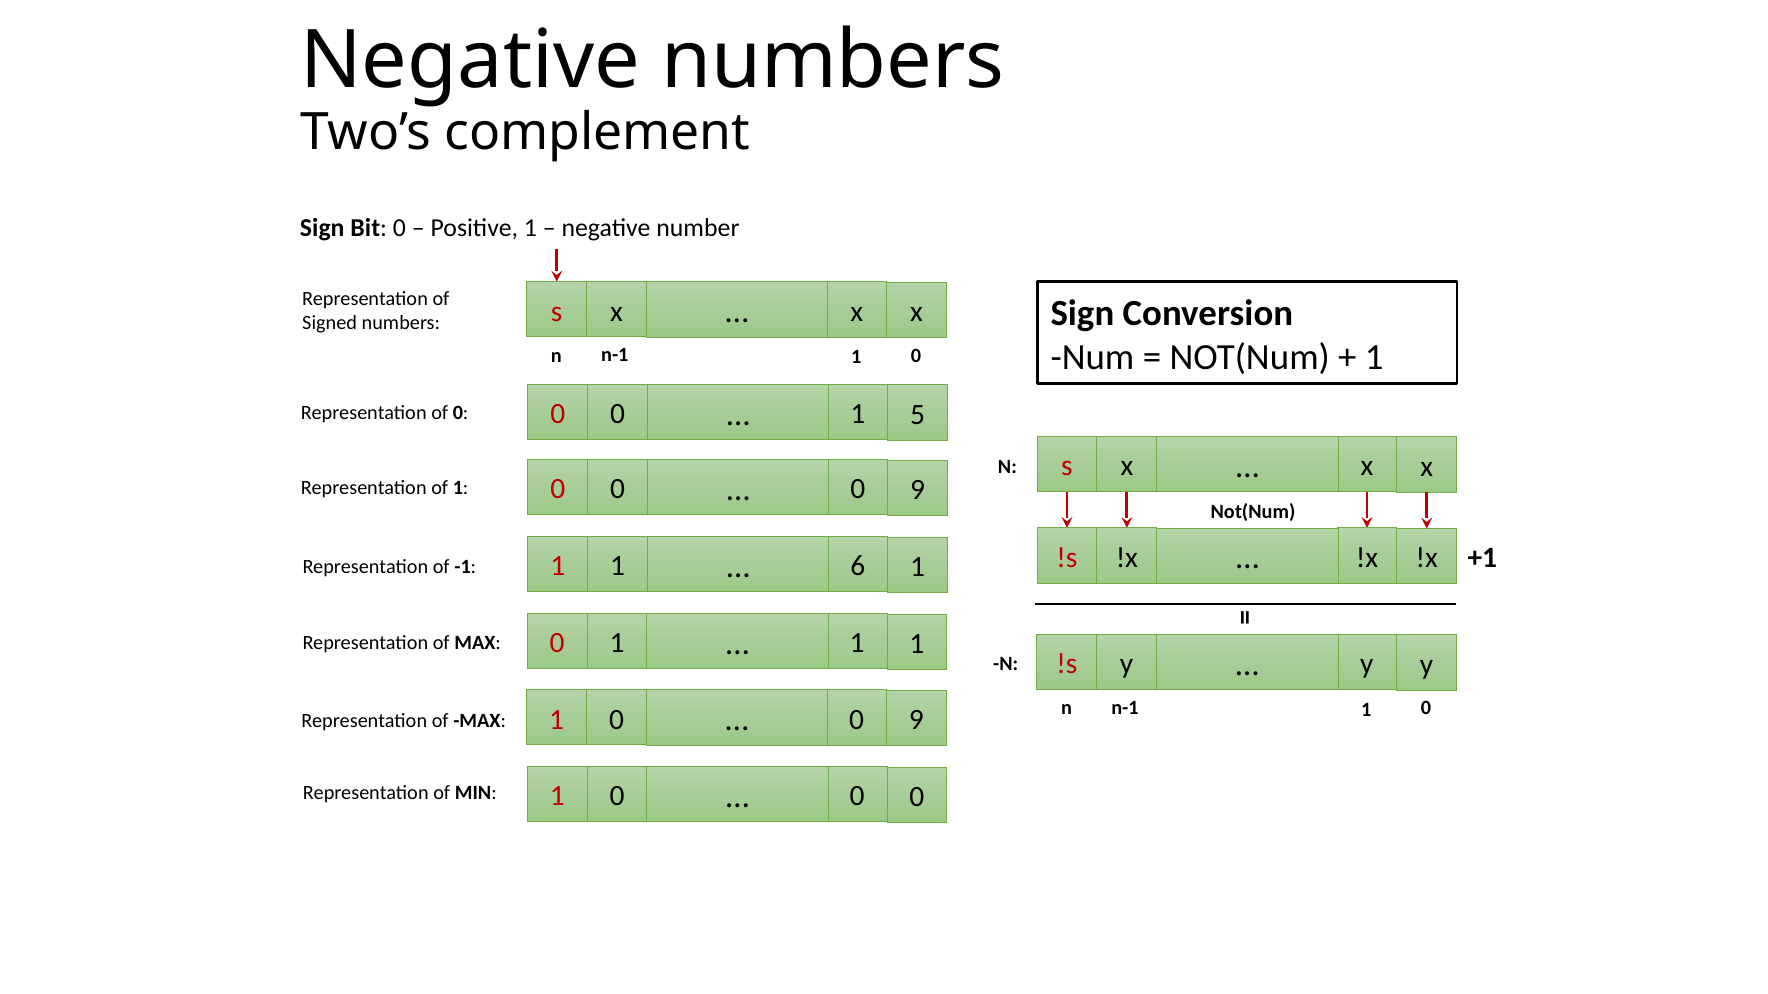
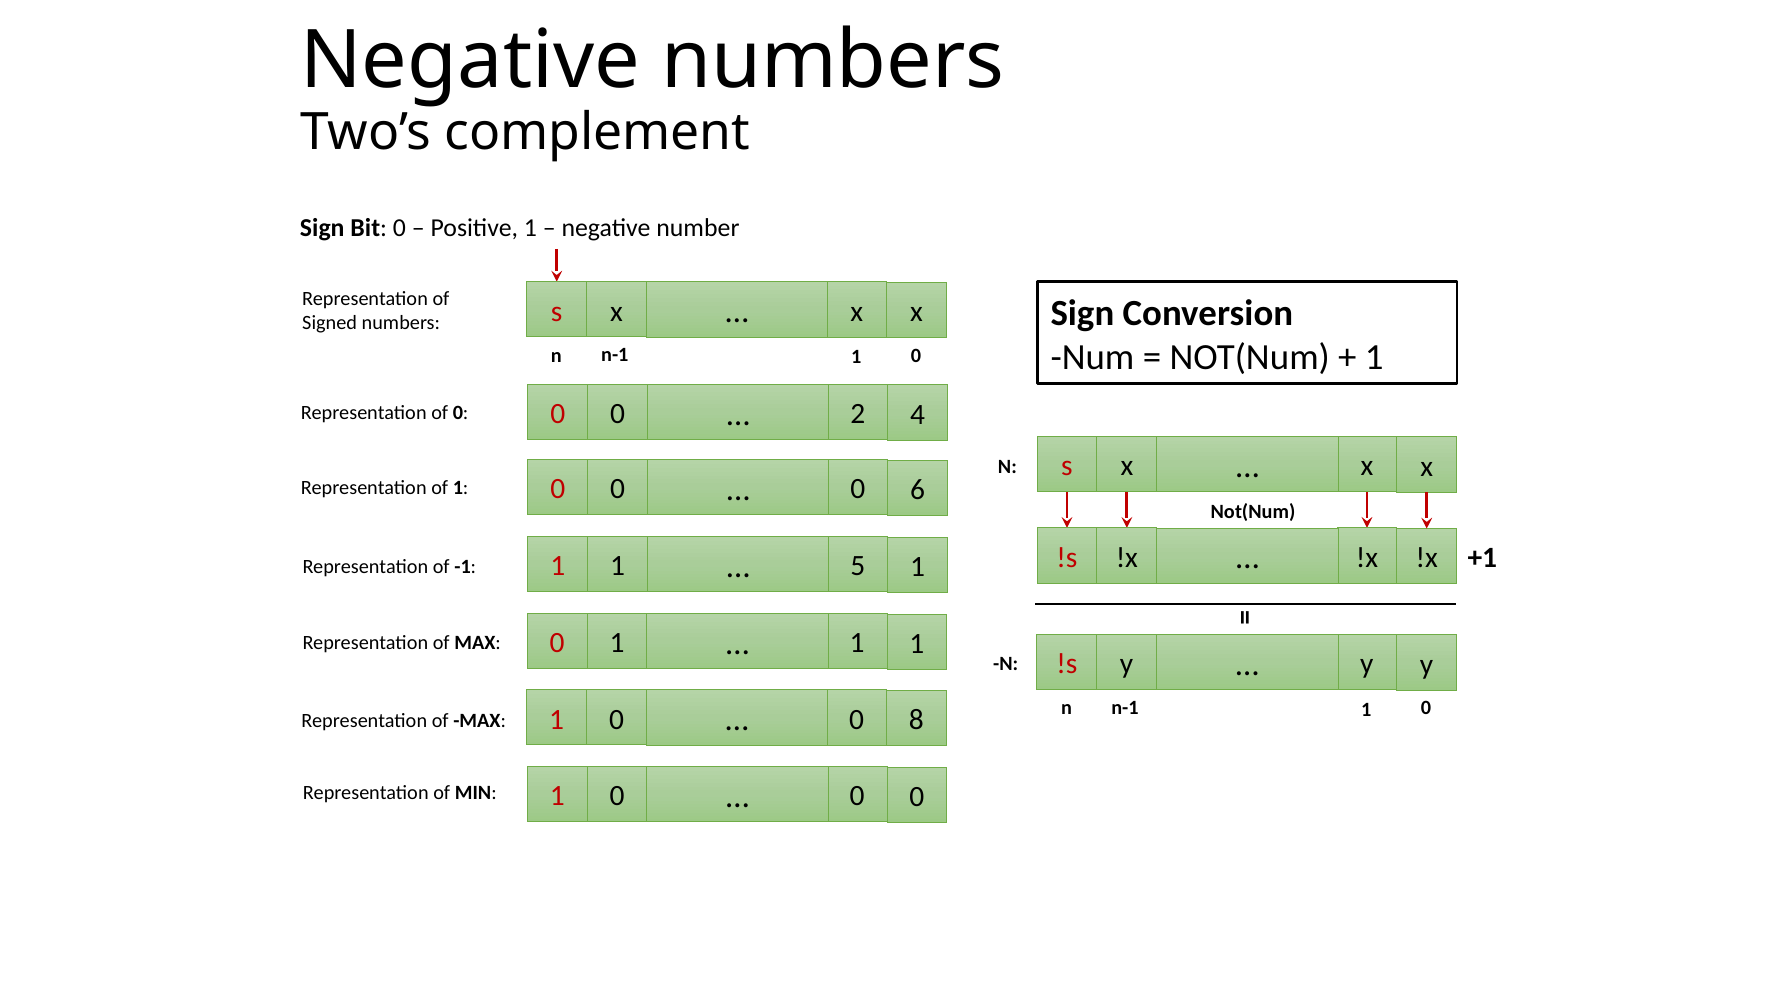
5: 5 -> 4 (917, 415)
of 0 1: 1 -> 2 (858, 414)
0 0 9: 9 -> 6 (917, 490)
6: 6 -> 5 (858, 567)
1 0 9: 9 -> 8 (916, 720)
